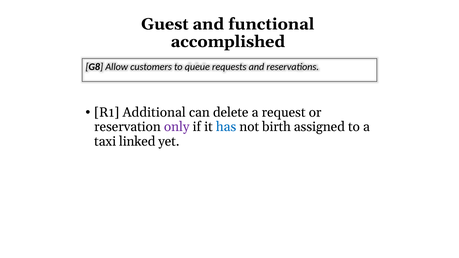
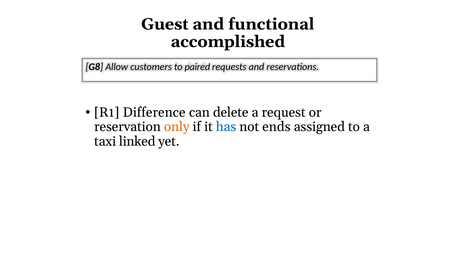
queue: queue -> paired (197, 67)
Additional: Additional -> Difference (154, 113)
only colour: purple -> orange (177, 127)
birth: birth -> ends (276, 127)
